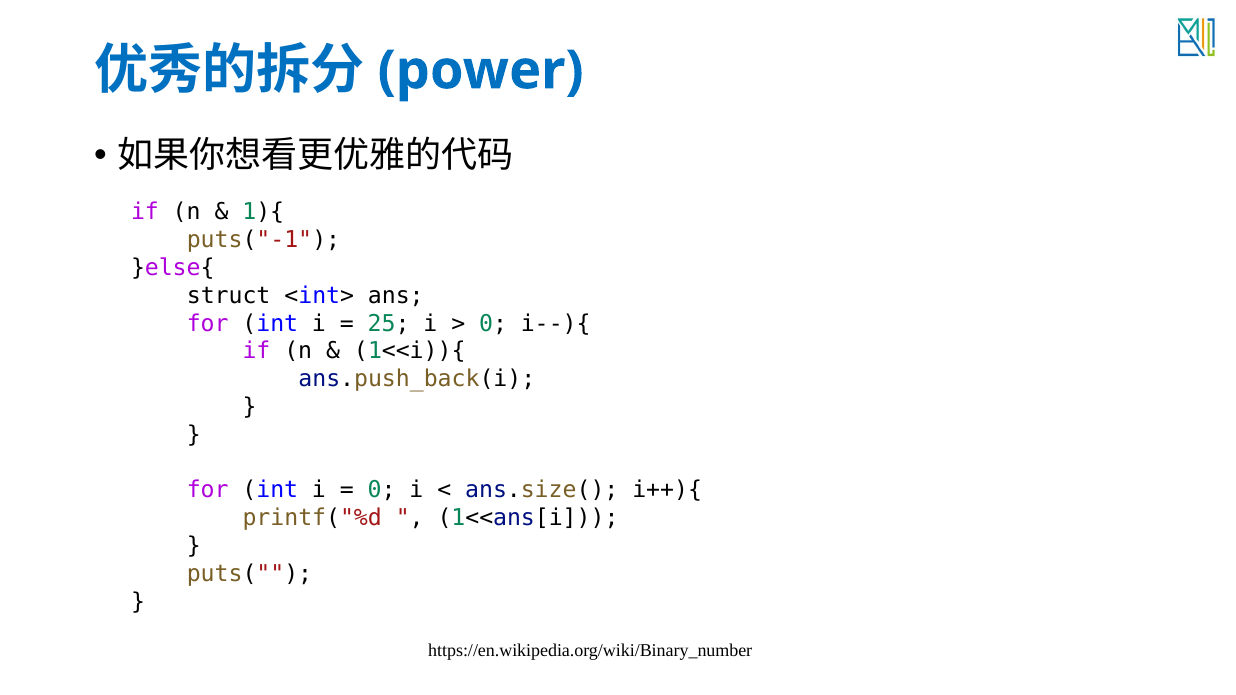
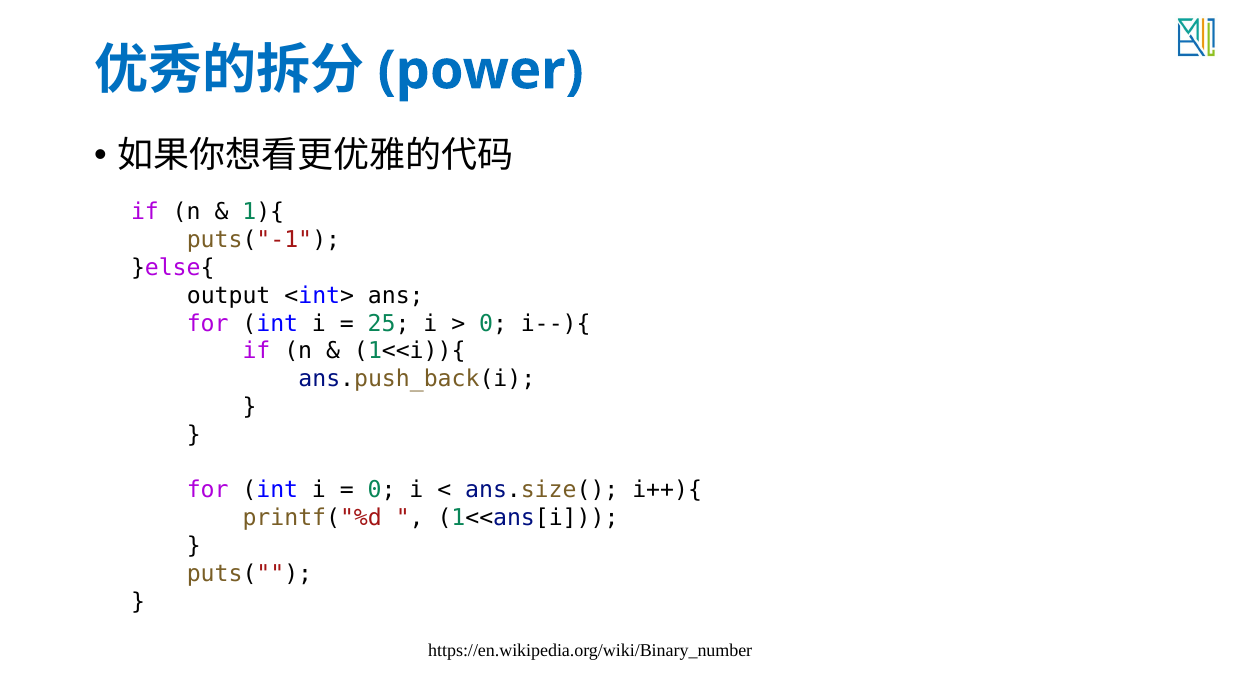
struct: struct -> output (229, 296)
